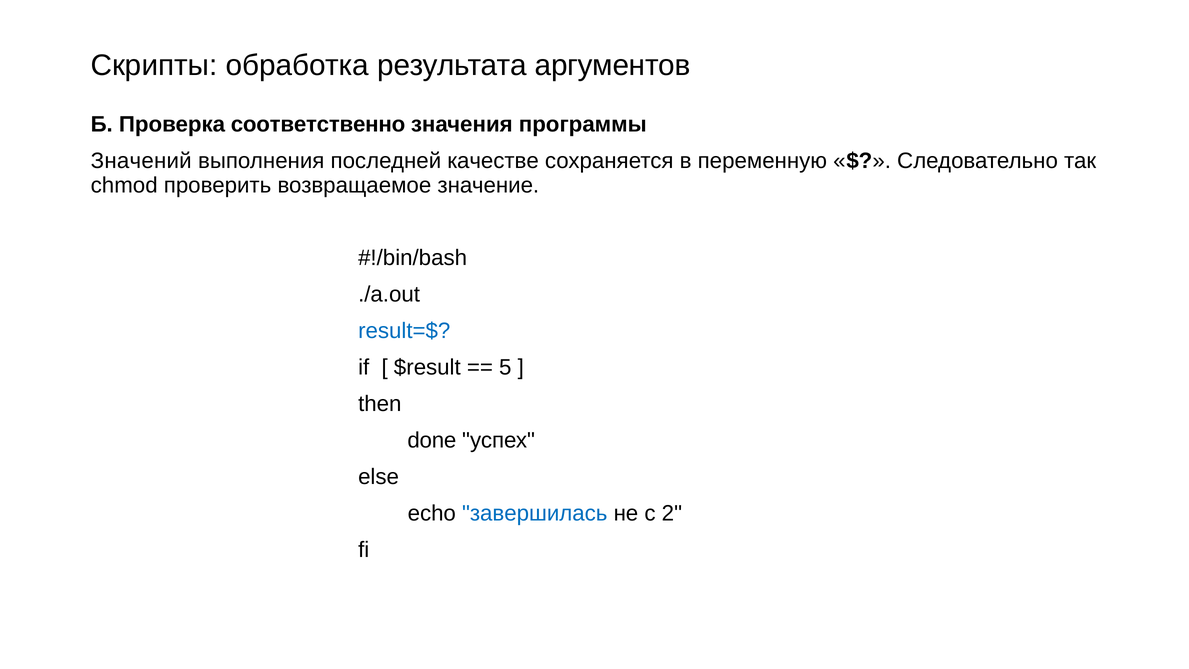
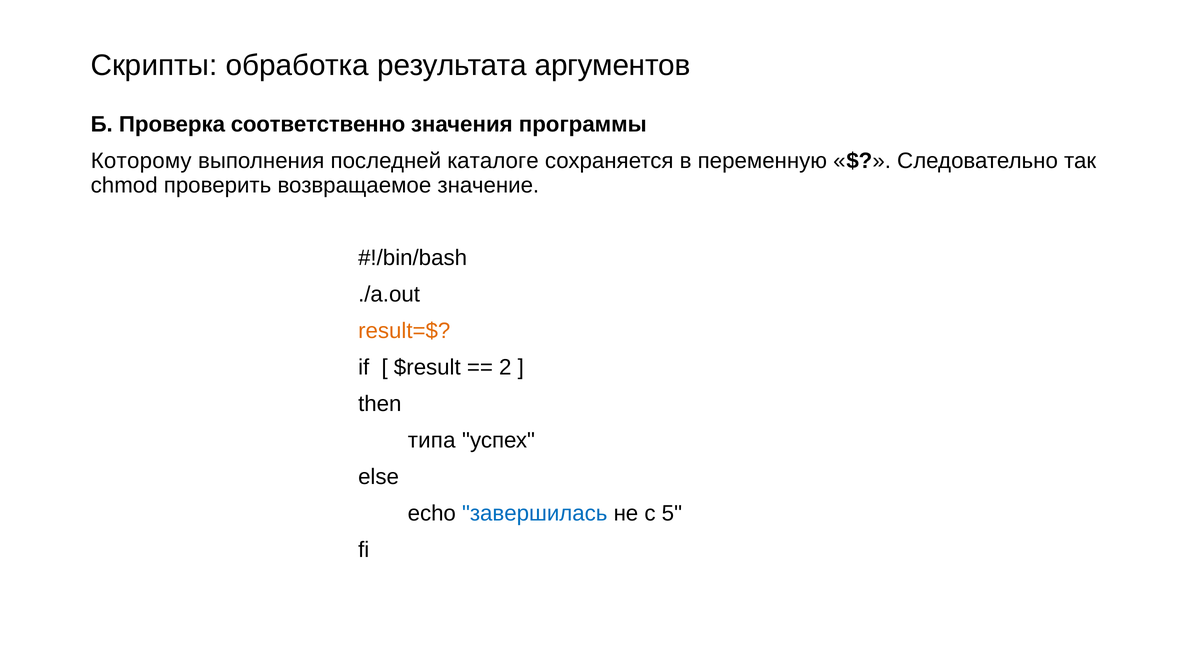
Значений: Значений -> Которому (141, 161)
качестве: качестве -> каталоге (493, 161)
result=$ colour: blue -> orange (404, 331)
5: 5 -> 2 (505, 367)
done: done -> типа (432, 440)
2: 2 -> 5 (672, 513)
